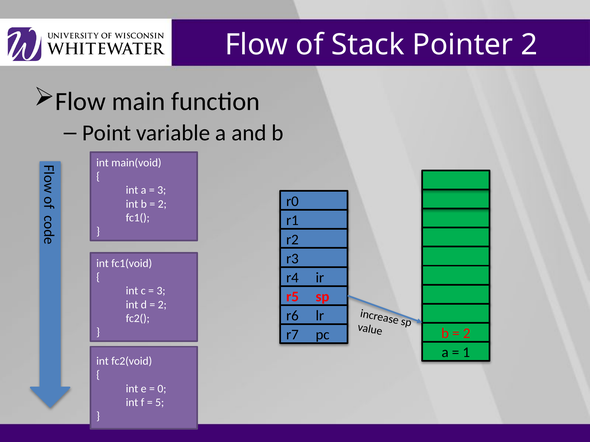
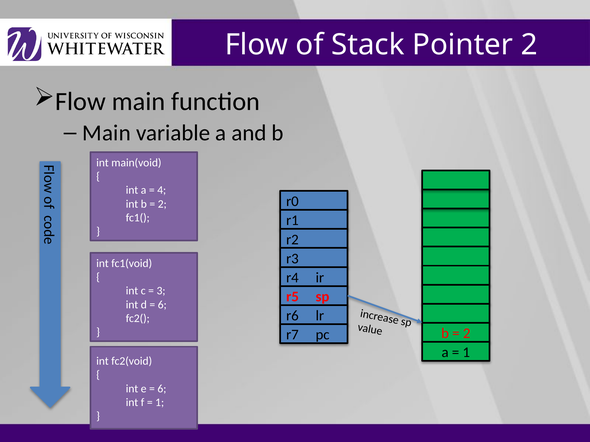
Point: Point -> Main (106, 133)
3: 3 -> 4 (162, 190)
2: 2 -> 6 (162, 305)
0: 0 -> 6 (162, 389)
5: 5 -> 1 (160, 403)
